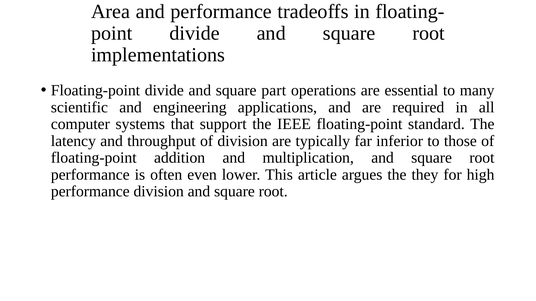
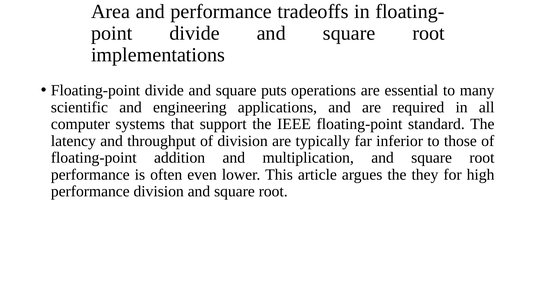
part: part -> puts (274, 91)
